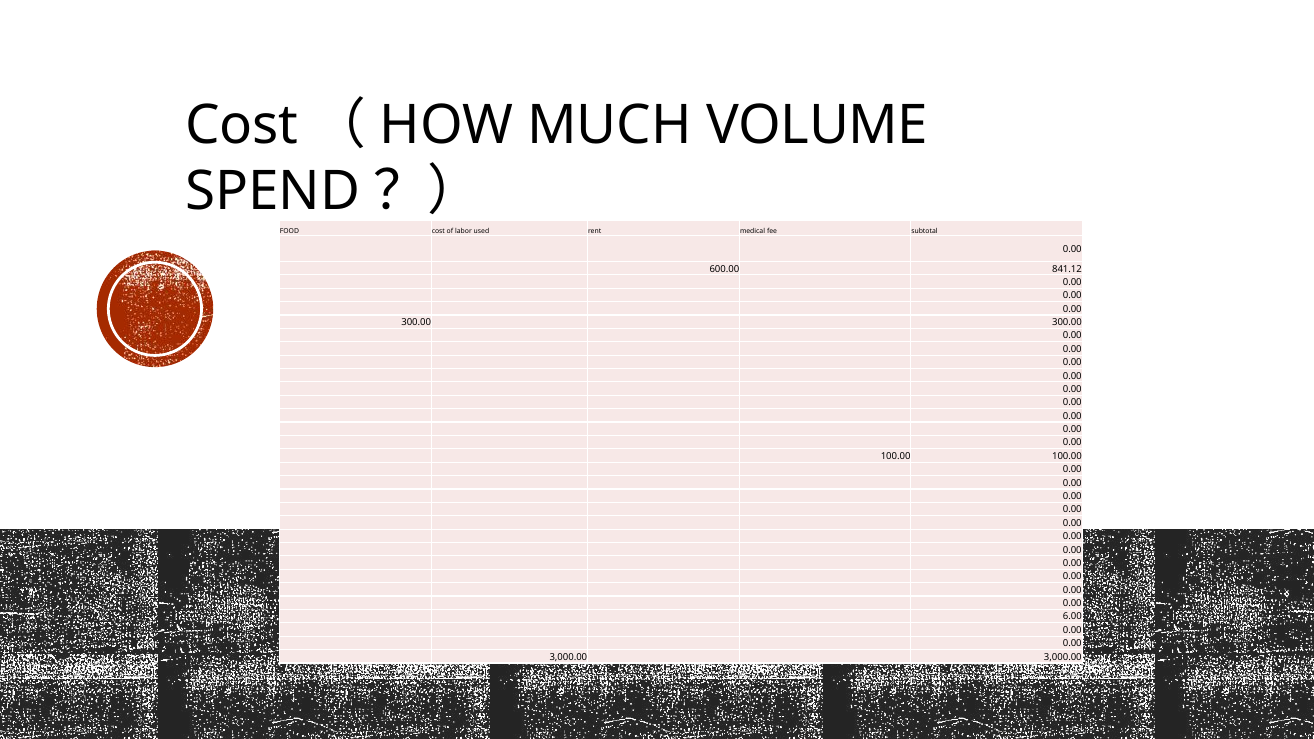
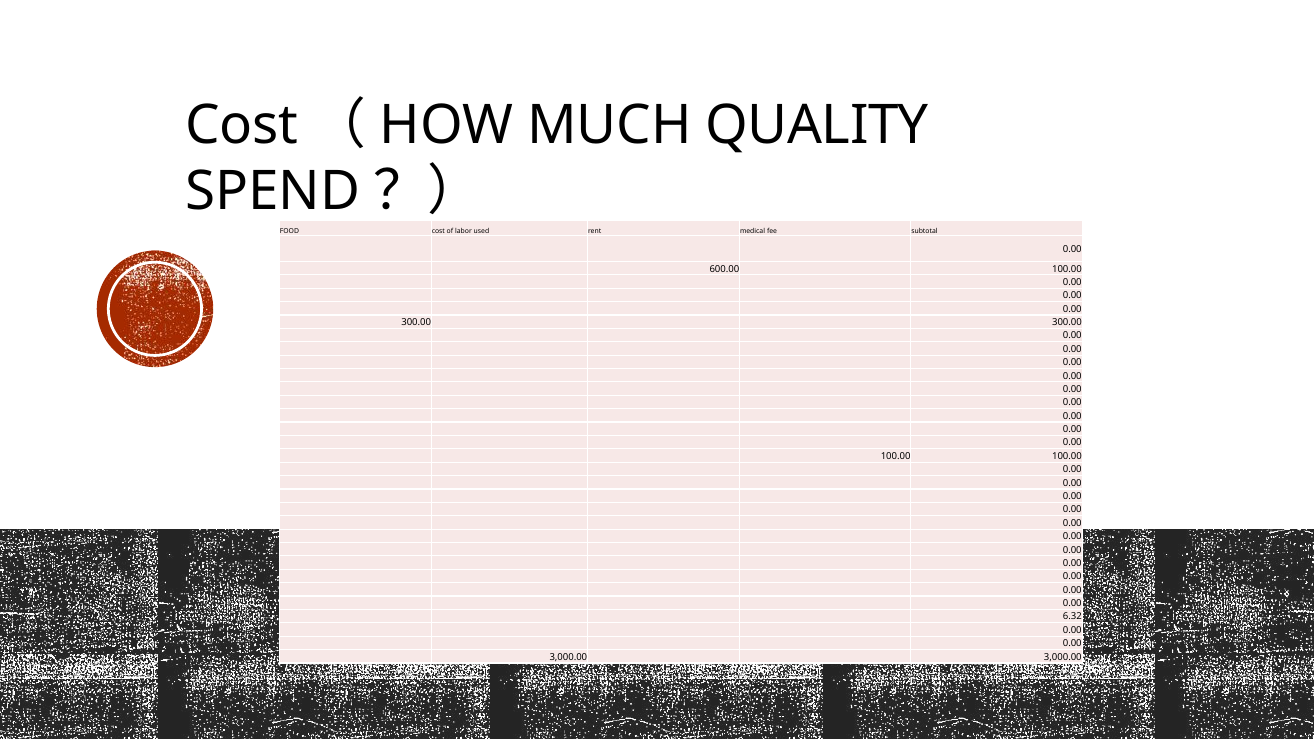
VOLUME: VOLUME -> QUALITY (817, 126)
841.12: 841.12 -> 100.00 (1067, 269)
6.00: 6.00 -> 6.32 (1072, 617)
